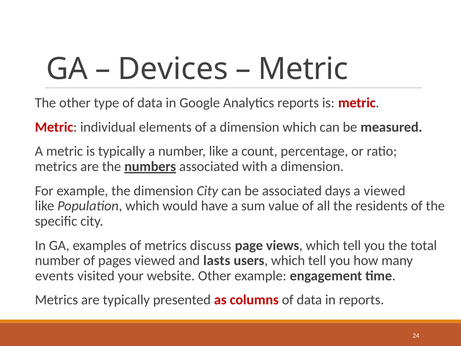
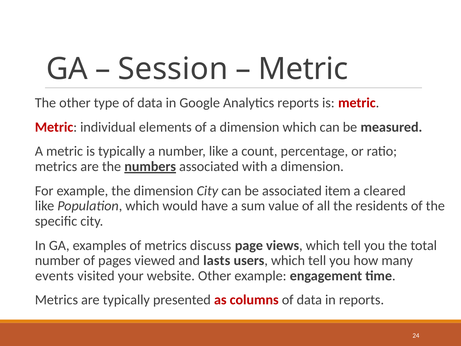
Devices: Devices -> Session (173, 69)
days: days -> item (338, 191)
a viewed: viewed -> cleared (385, 191)
